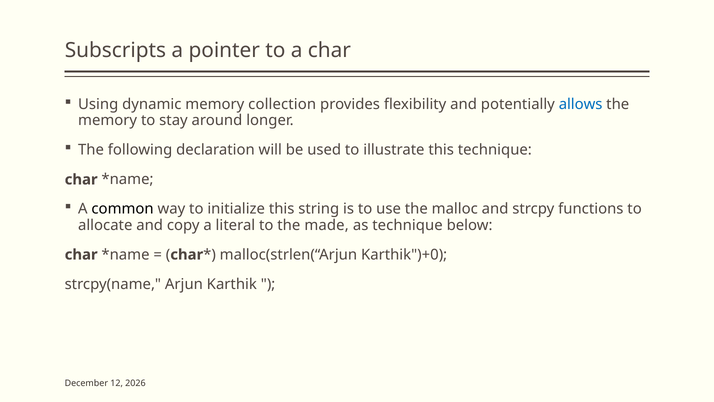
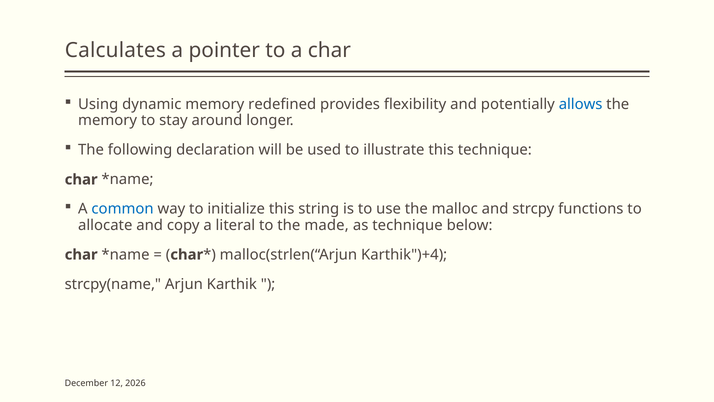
Subscripts: Subscripts -> Calculates (115, 50)
collection: collection -> redefined (282, 104)
common colour: black -> blue (123, 209)
Karthik")+0: Karthik")+0 -> Karthik")+4 (404, 254)
